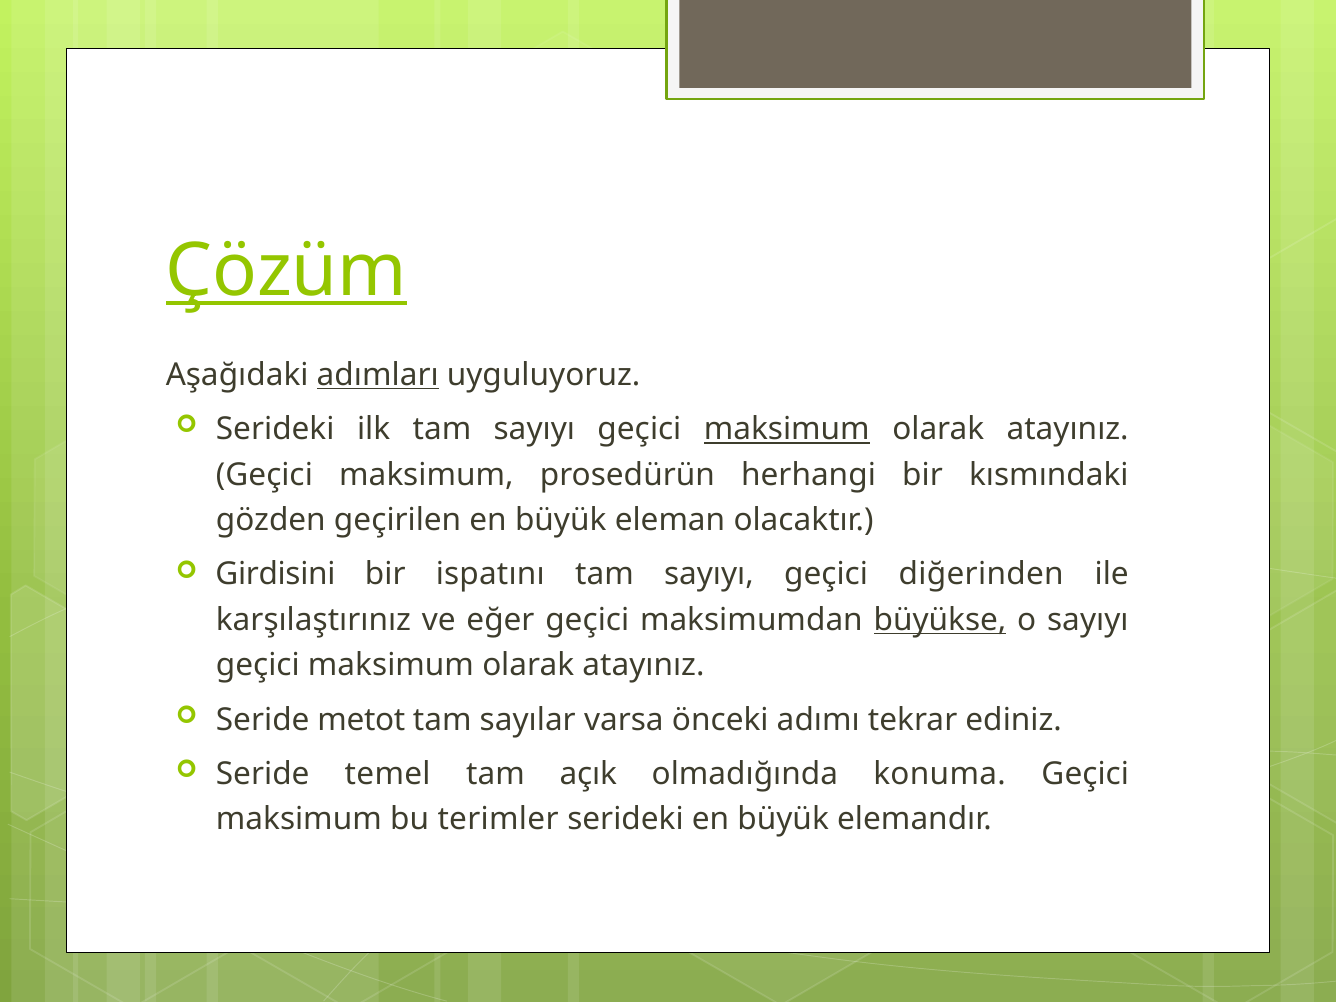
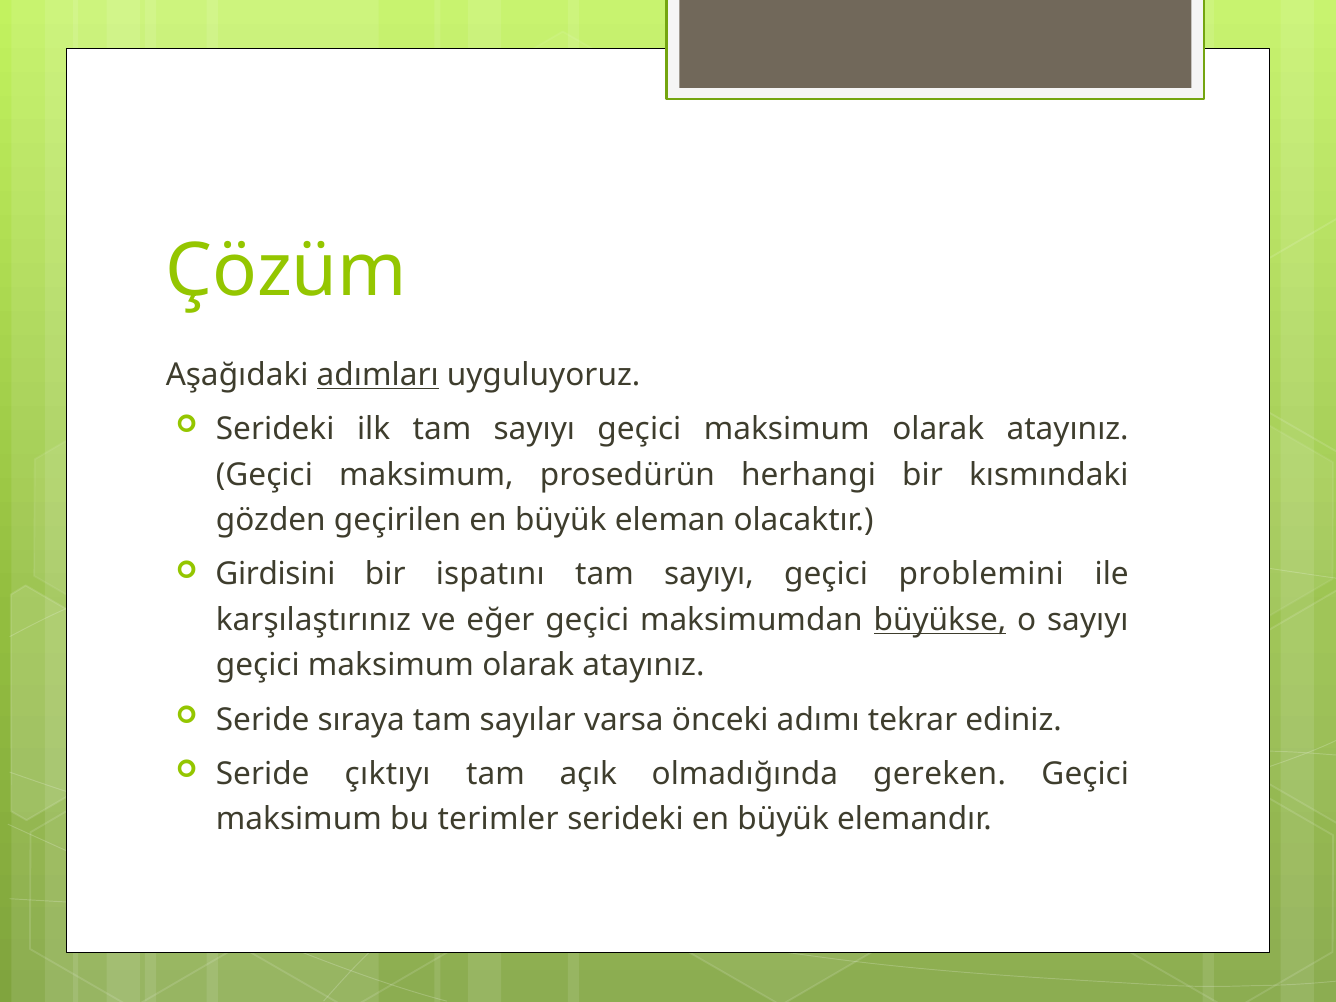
Çözüm underline: present -> none (286, 271)
maksimum underline: present -> none (787, 429)
diğerinden: diğerinden -> problemini (981, 574)
metot: metot -> sıraya (361, 720)
temel: temel -> çıktıyı (388, 774)
konuma: konuma -> gereken (940, 774)
